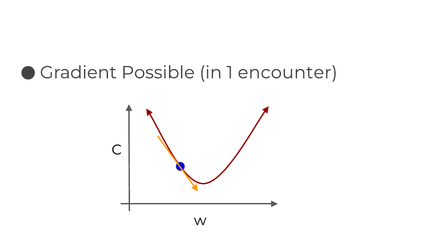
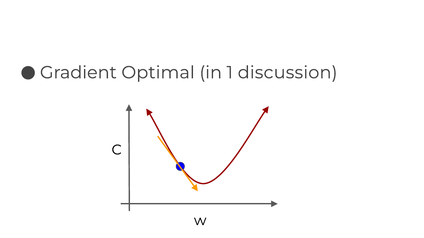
Possible: Possible -> Optimal (158, 73)
encounter: encounter -> discussion (288, 73)
